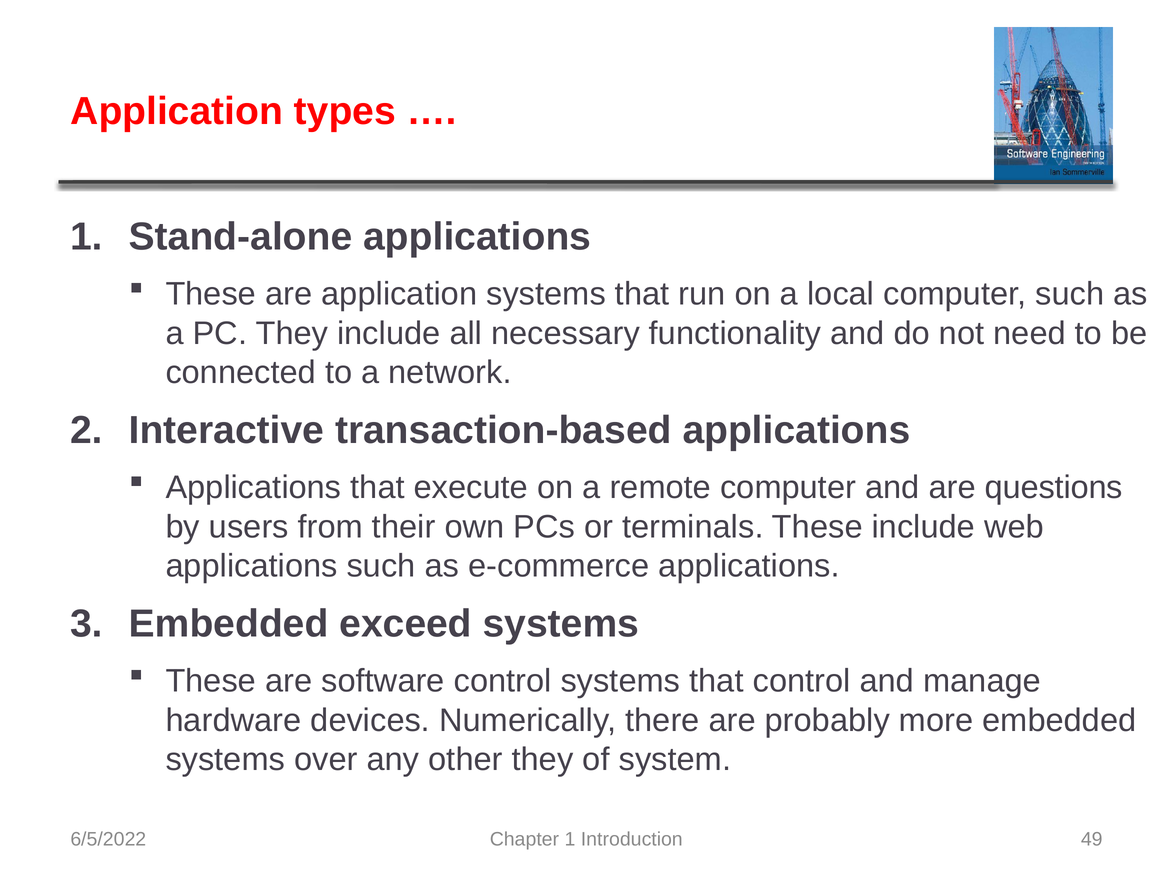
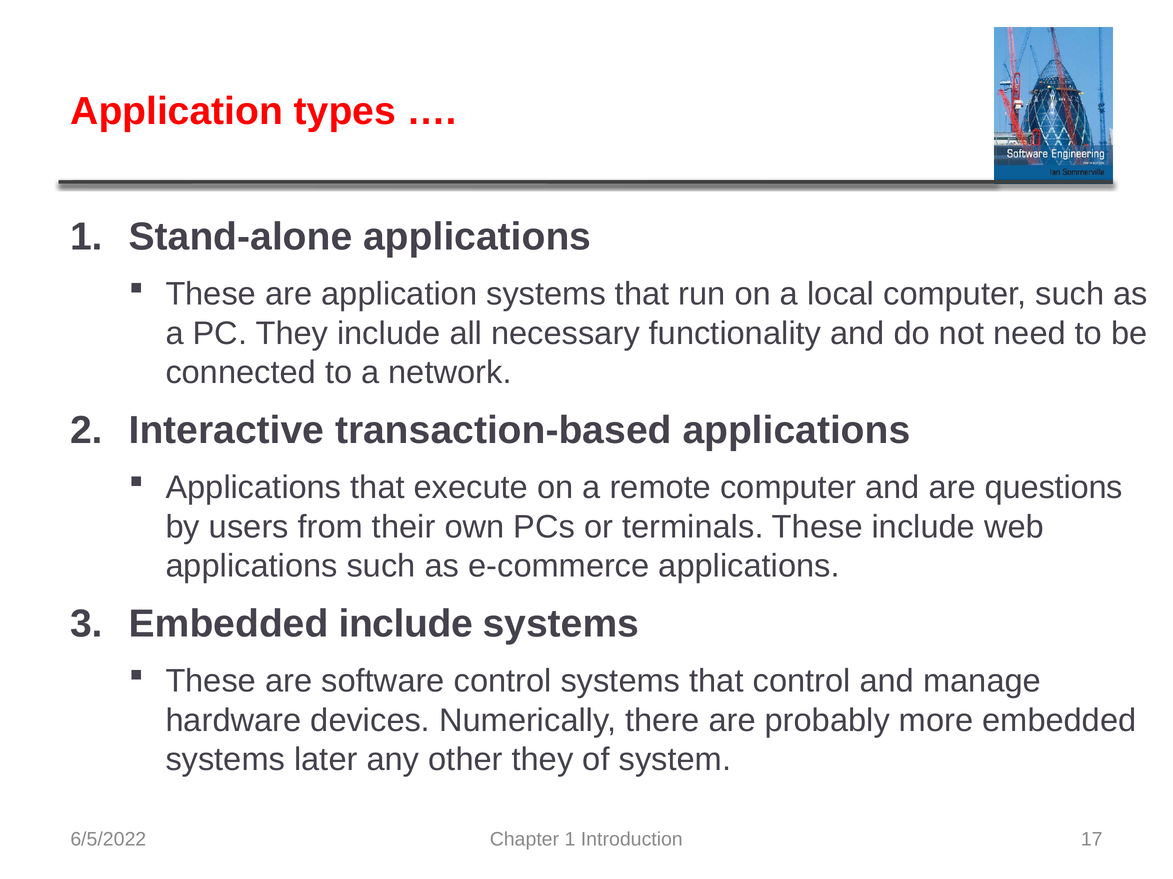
Embedded exceed: exceed -> include (406, 625)
over: over -> later (326, 760)
49: 49 -> 17 (1092, 840)
